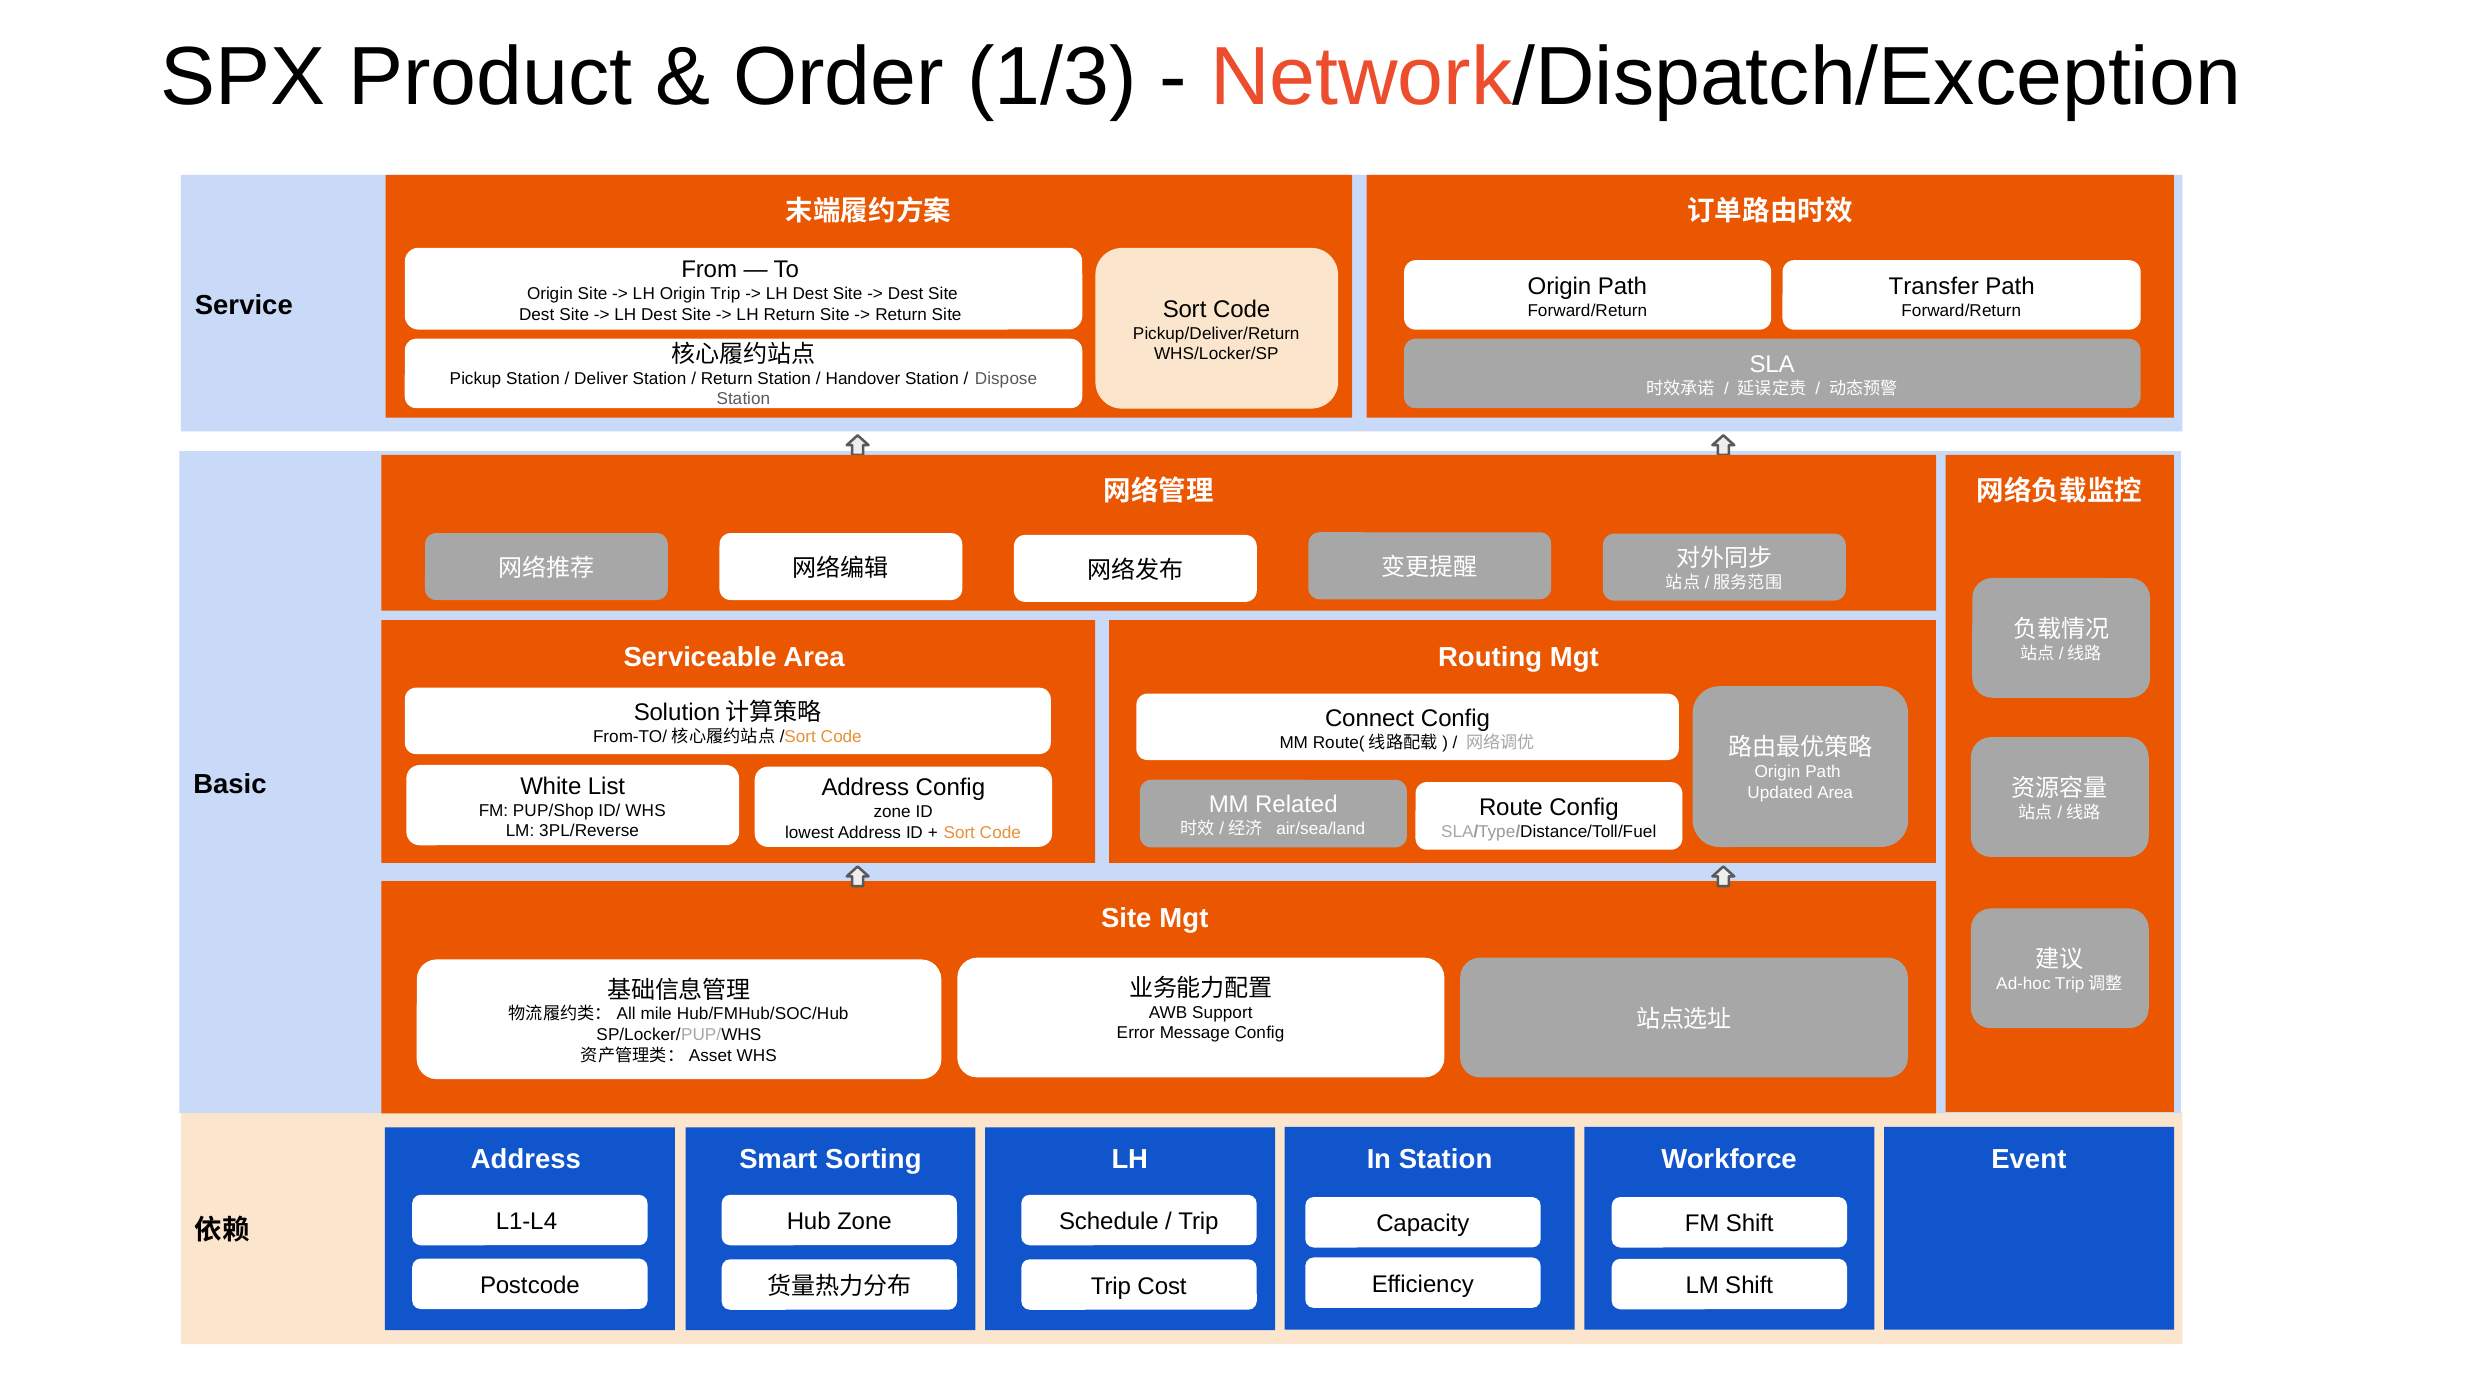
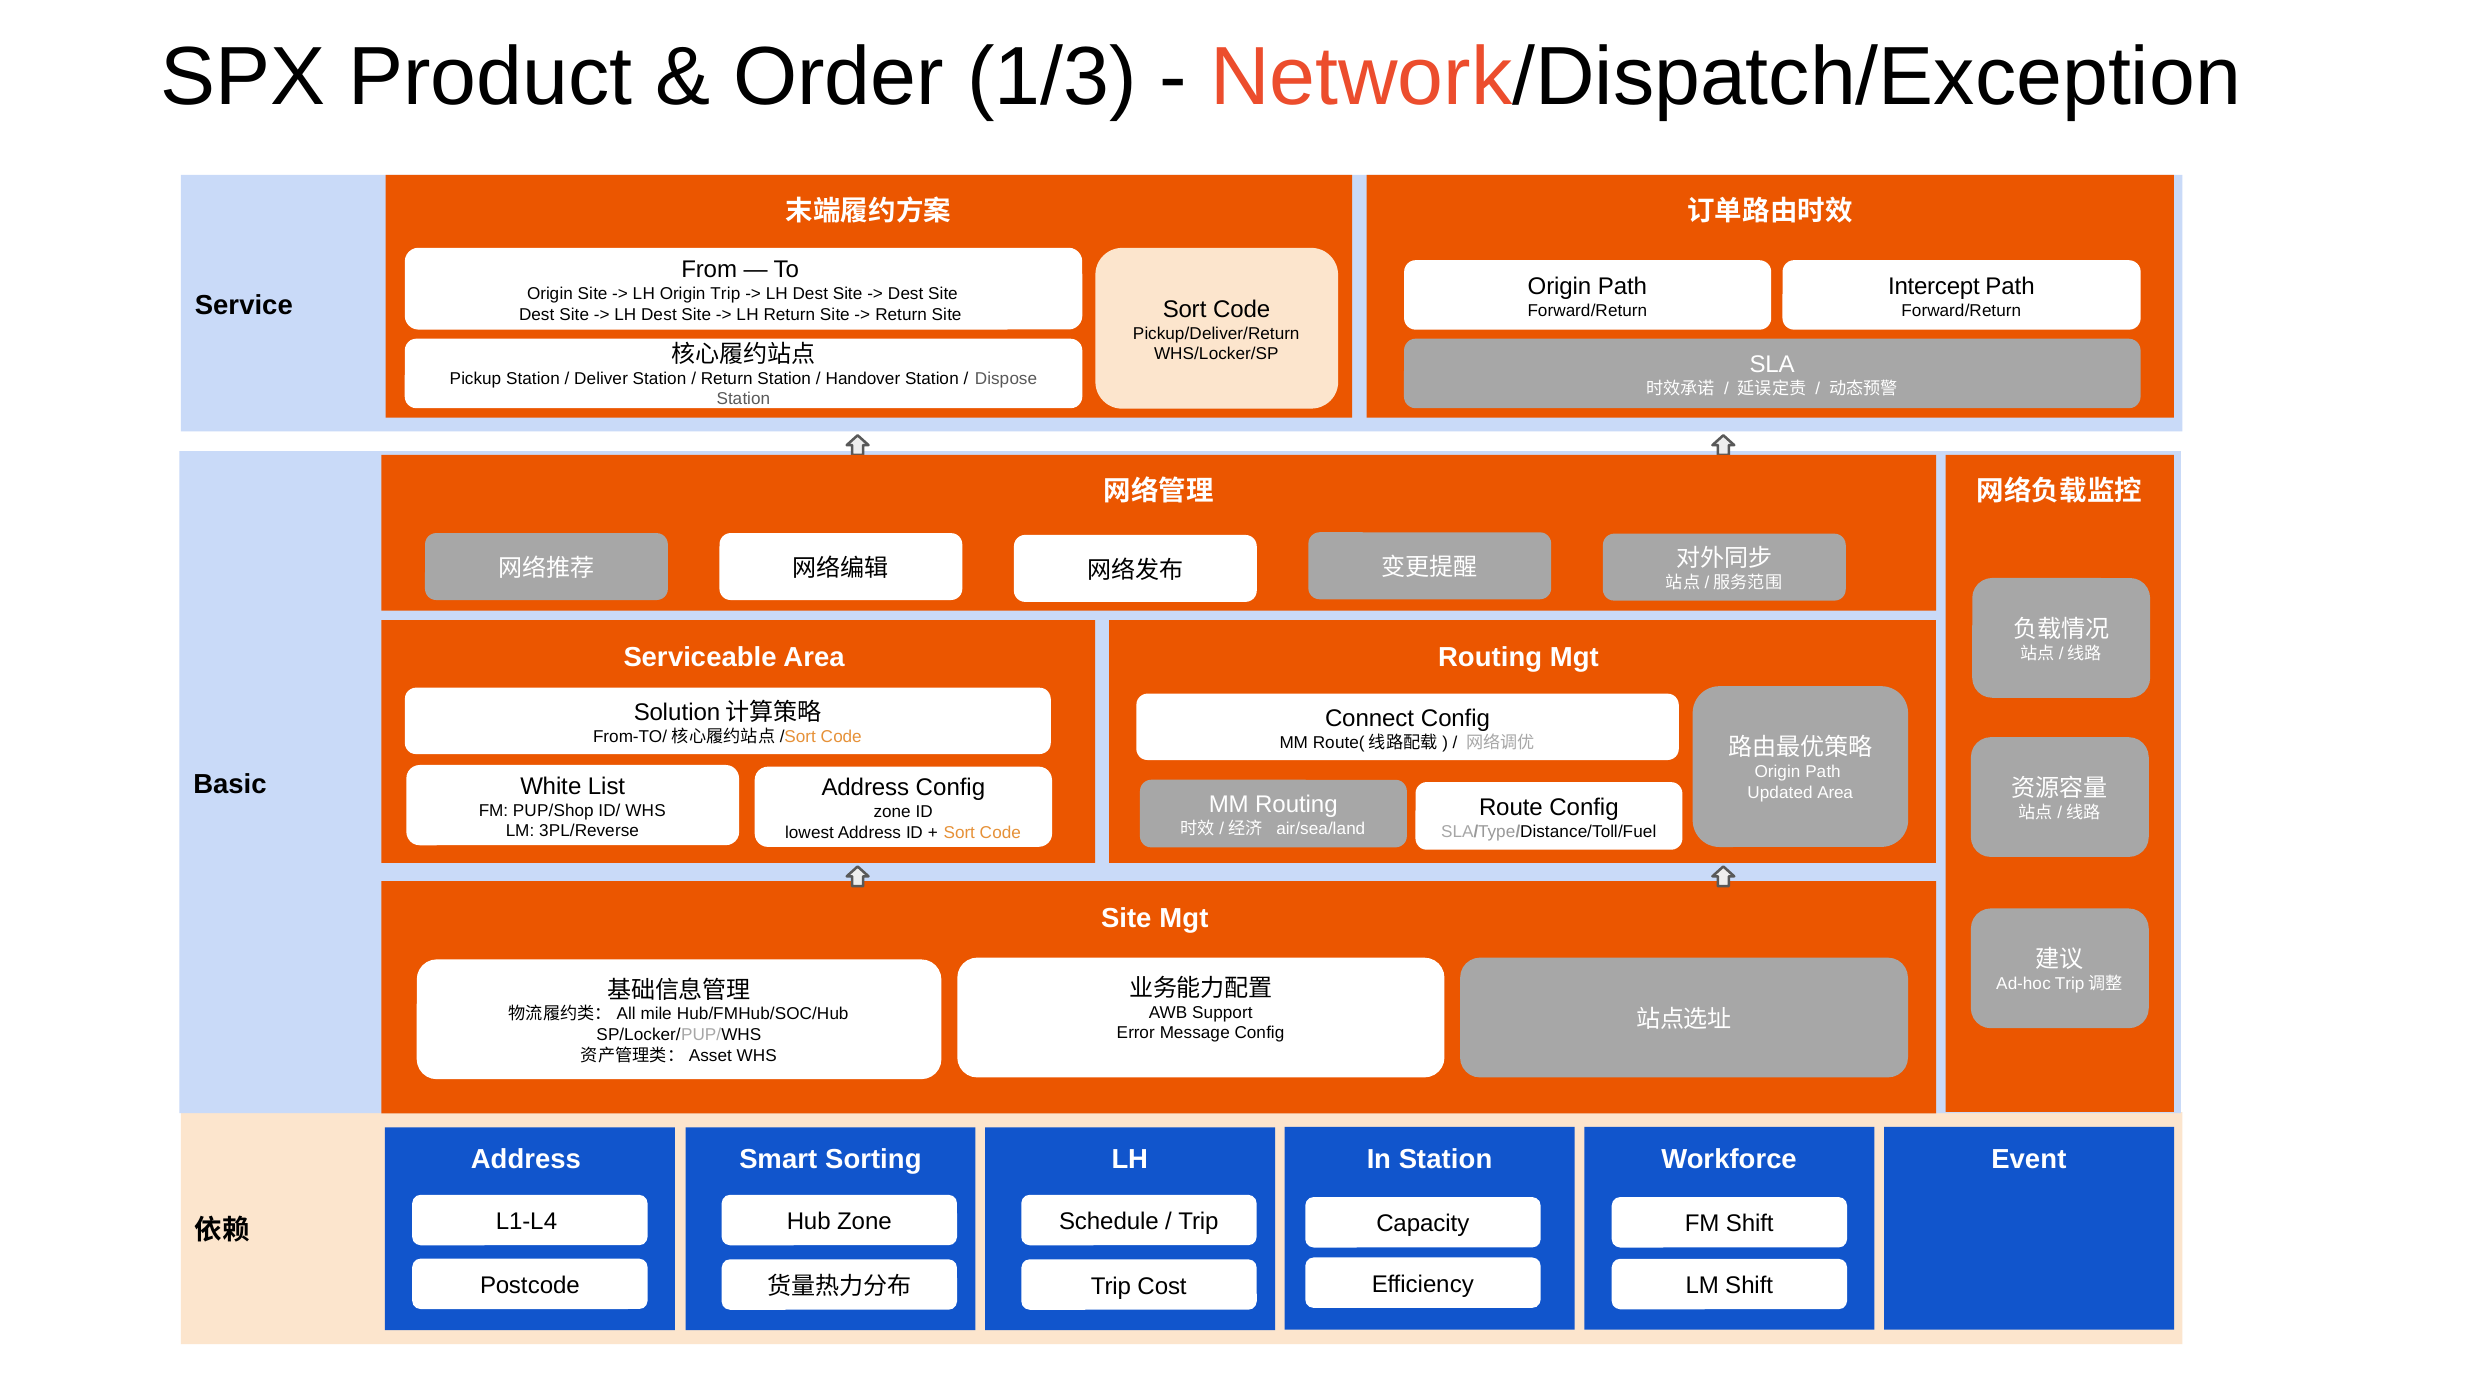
Transfer: Transfer -> Intercept (1934, 286)
MM Related: Related -> Routing (1296, 805)
